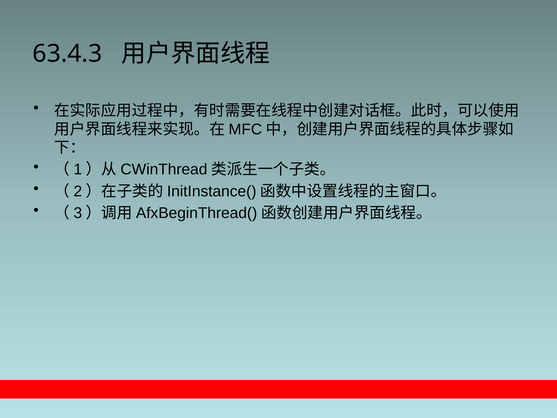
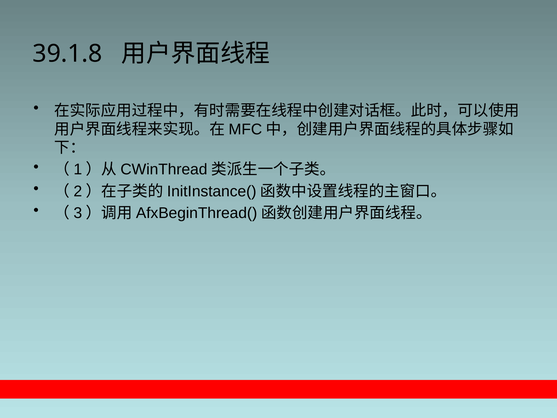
63.4.3: 63.4.3 -> 39.1.8 (67, 54)
